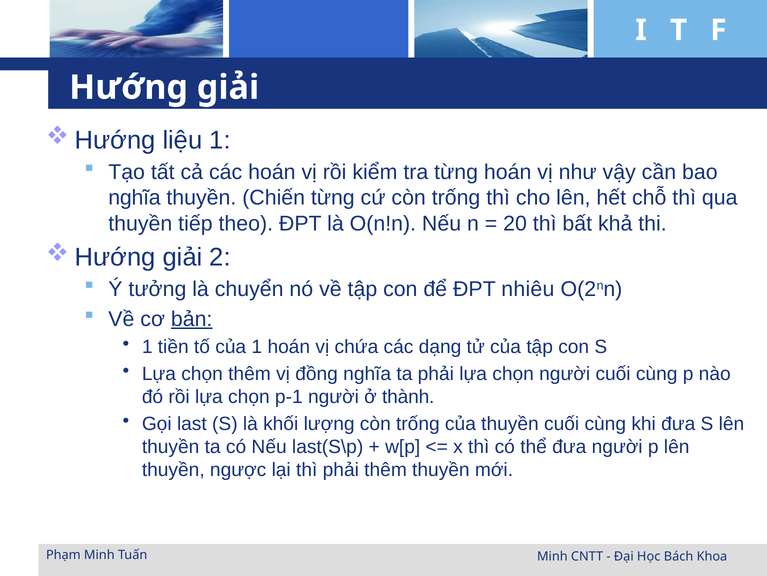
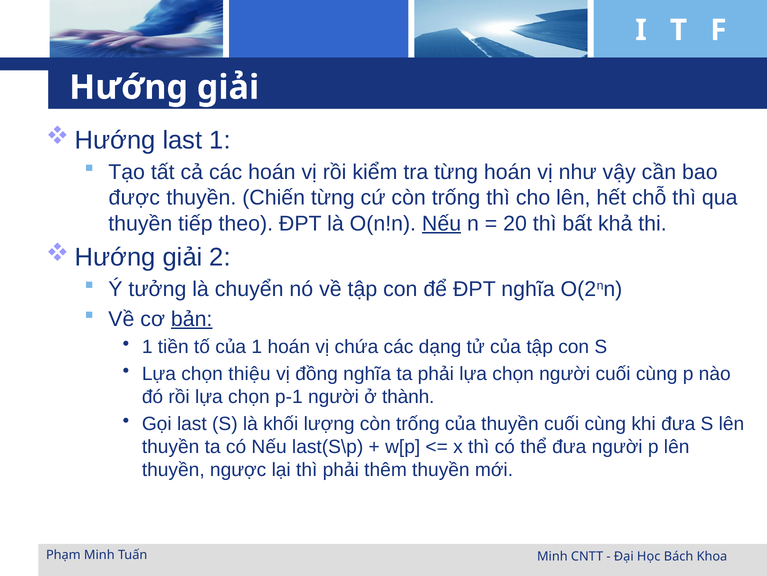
liệu: liệu -> last (182, 140)
nghĩa: nghĩa -> được (134, 198)
Nếu underline: none -> present (442, 223)
ĐPT nhiêu: nhiêu -> nghĩa (528, 289)
chọn thêm: thêm -> thiệu (249, 374)
